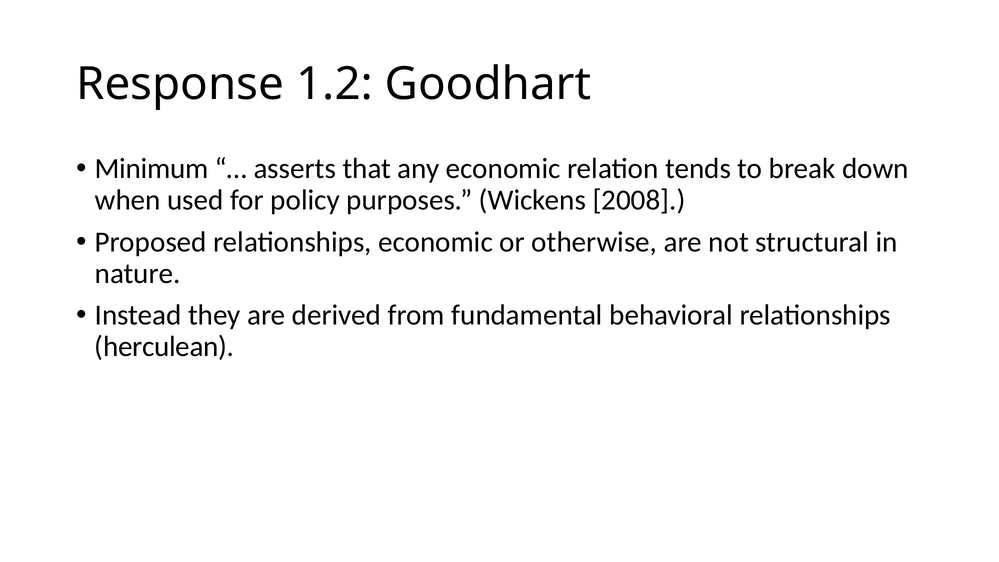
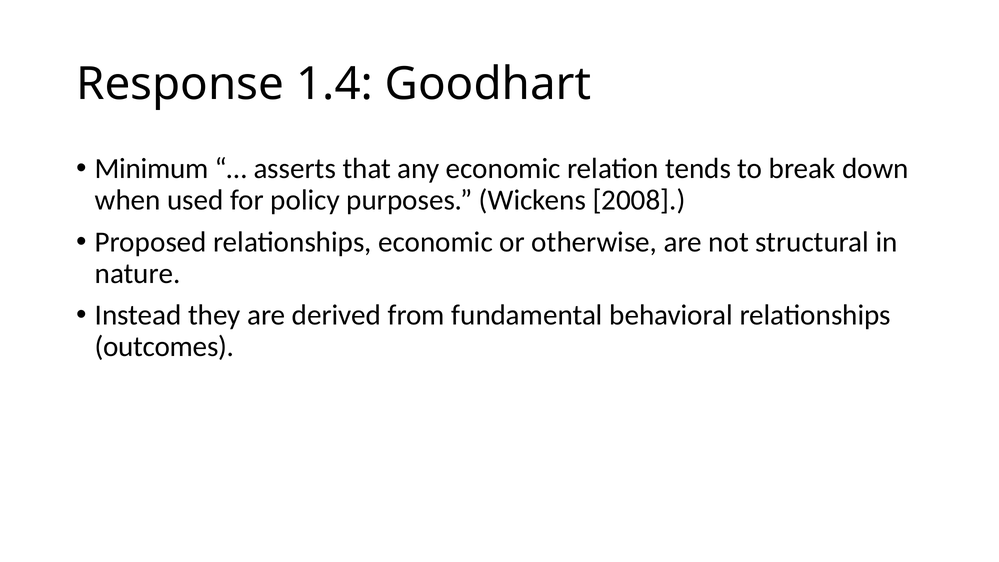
1.2: 1.2 -> 1.4 (335, 84)
herculean: herculean -> outcomes (164, 347)
